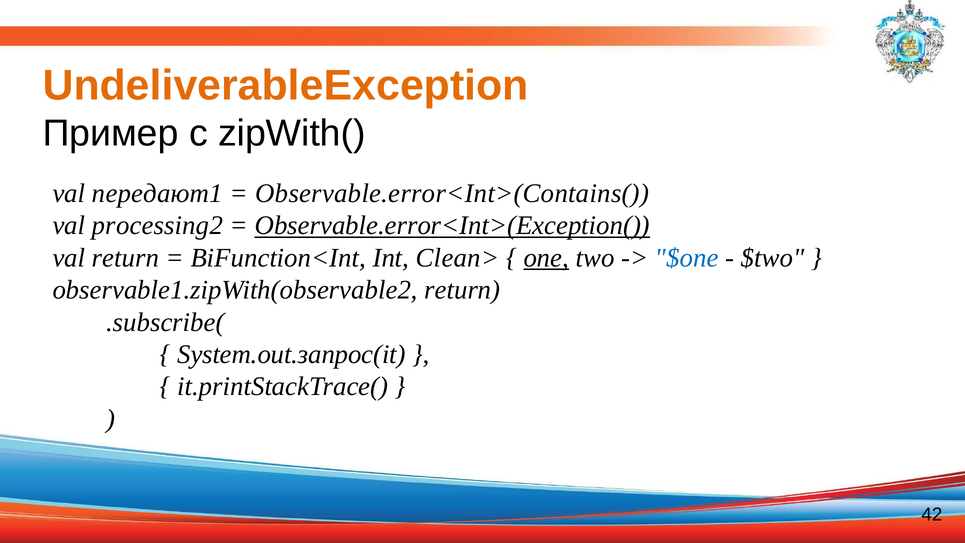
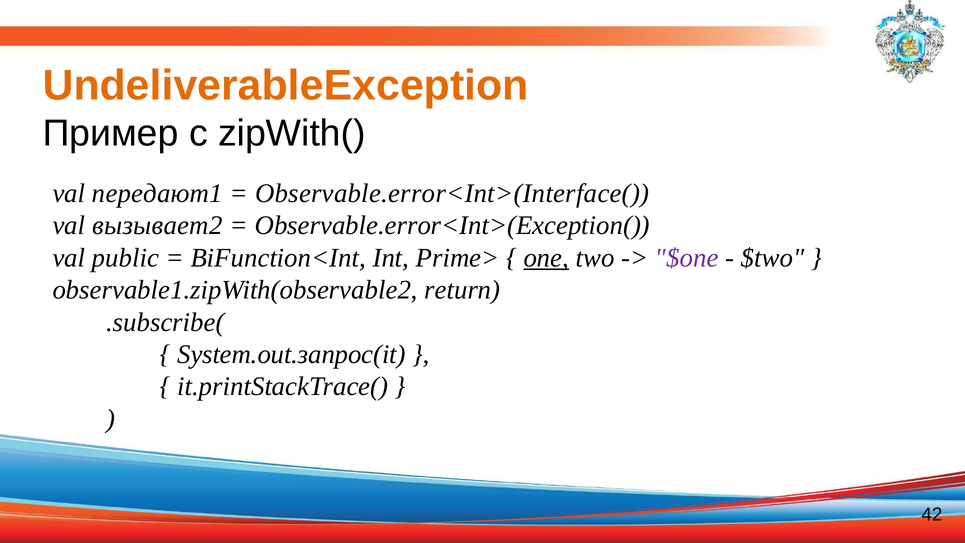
Observable.error<Int>(Contains(: Observable.error<Int>(Contains( -> Observable.error<Int>(Interface( (452, 193)
processing2: processing2 -> вызывает2 (157, 226)
Observable.error<Int>(Exception( underline: present -> none (452, 226)
val return: return -> public (125, 258)
Clean>: Clean> -> Prime> (458, 258)
$one colour: blue -> purple (687, 258)
